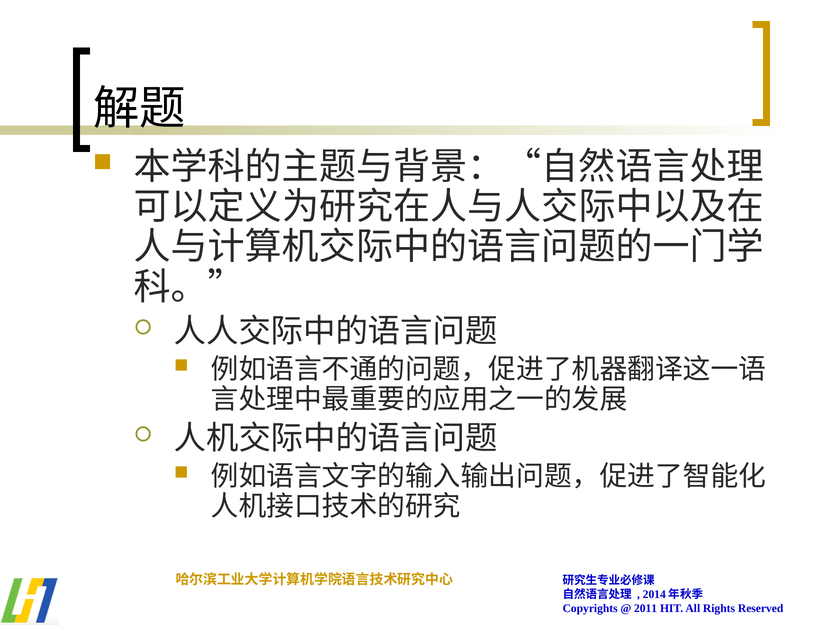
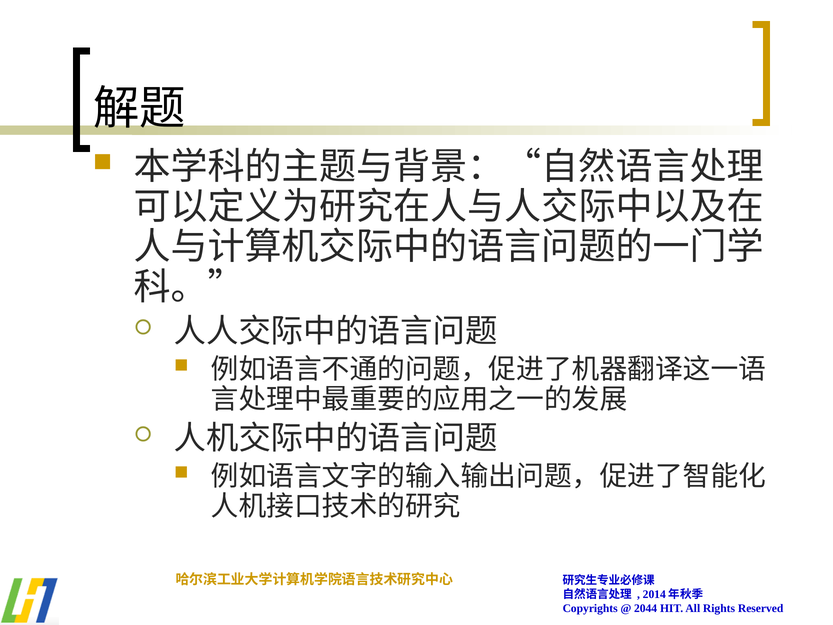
2011: 2011 -> 2044 (646, 608)
